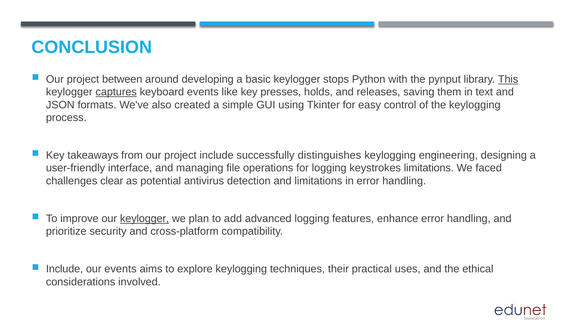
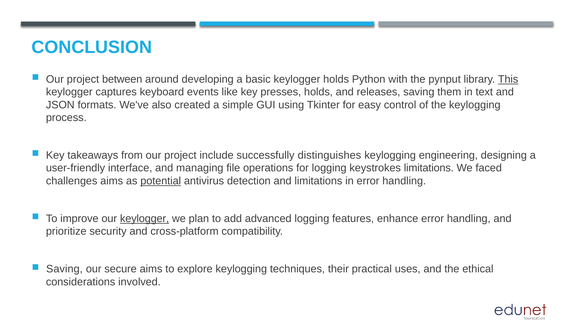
keylogger stops: stops -> holds (336, 79)
captures underline: present -> none (116, 92)
challenges clear: clear -> aims (112, 181)
potential underline: none -> present (161, 181)
Include: Include -> Saving (64, 269)
our events: events -> secure (121, 269)
